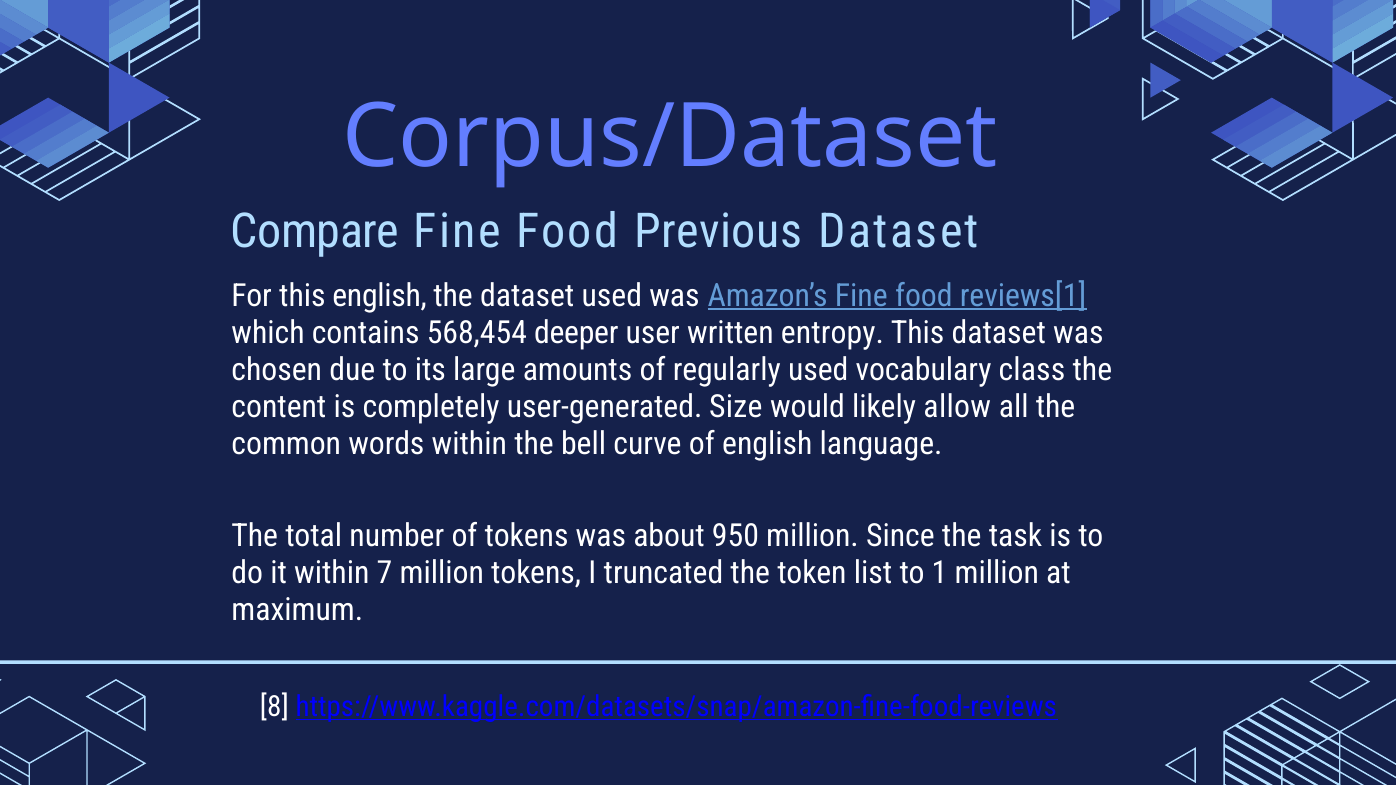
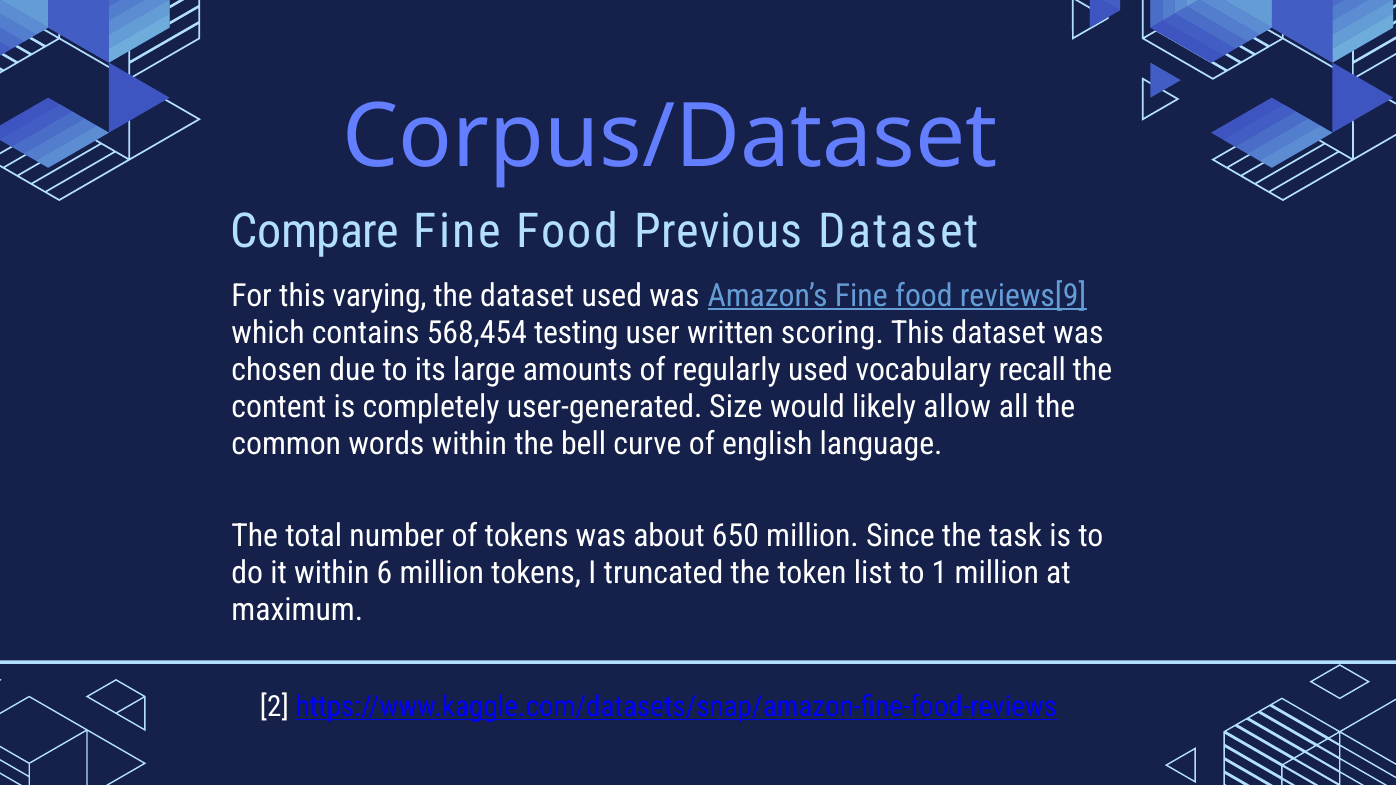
this english: english -> varying (380, 296)
reviews[1: reviews[1 -> reviews[9 (1023, 296)
deeper: deeper -> testing (576, 333)
entropy: entropy -> scoring (832, 333)
class: class -> recall (1032, 370)
950: 950 -> 650 (735, 536)
7: 7 -> 6 (385, 573)
8: 8 -> 2 (274, 707)
